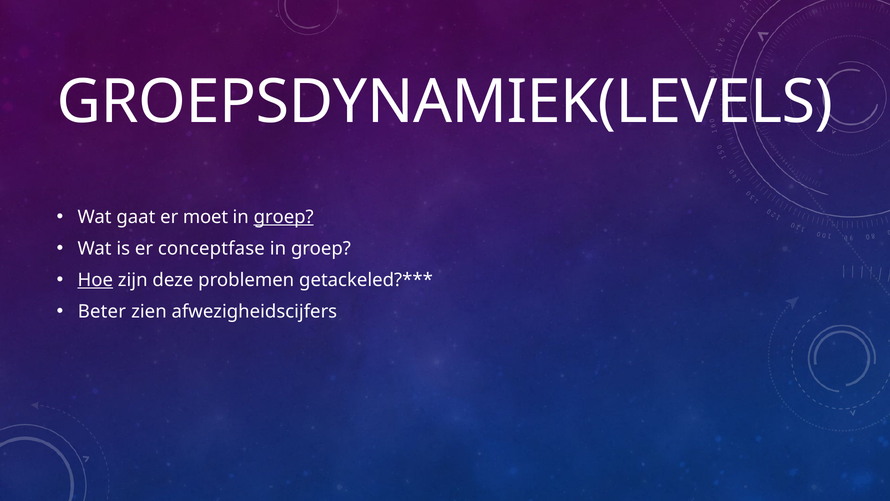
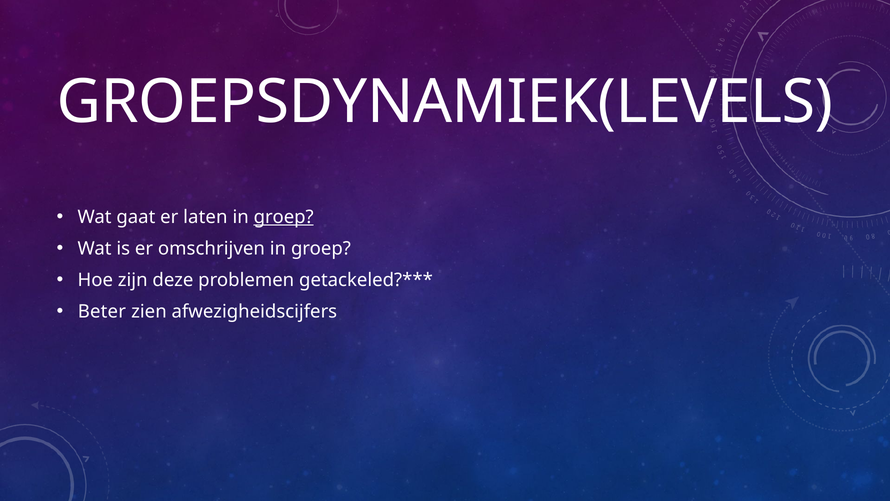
moet: moet -> laten (205, 217)
conceptfase: conceptfase -> omschrijven (211, 248)
Hoe underline: present -> none (95, 280)
